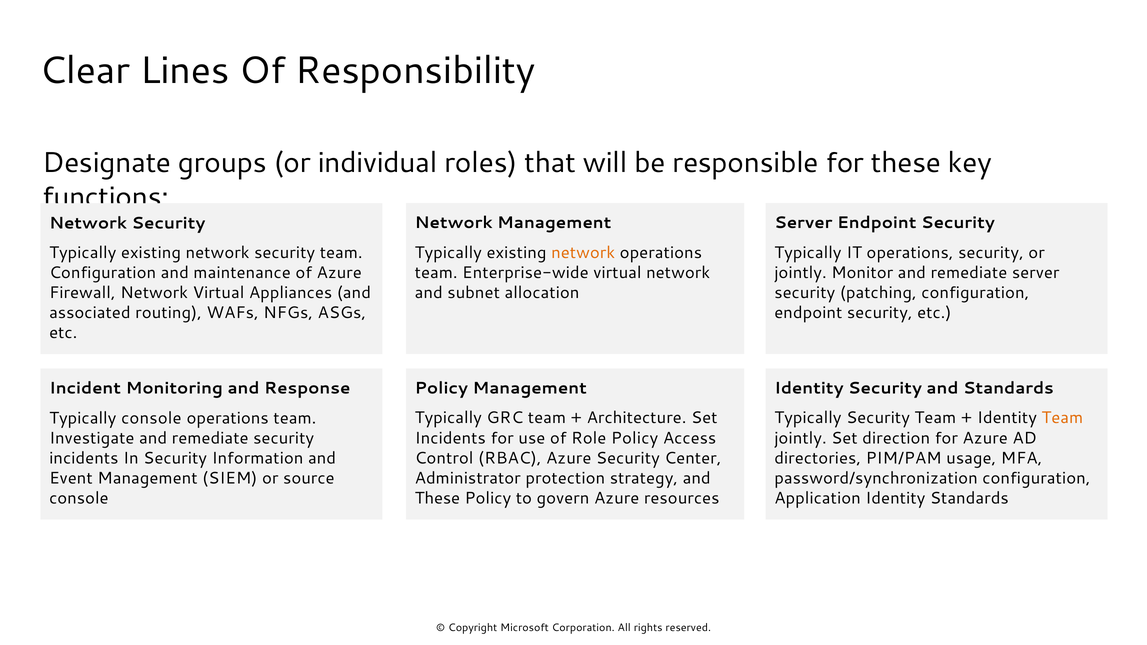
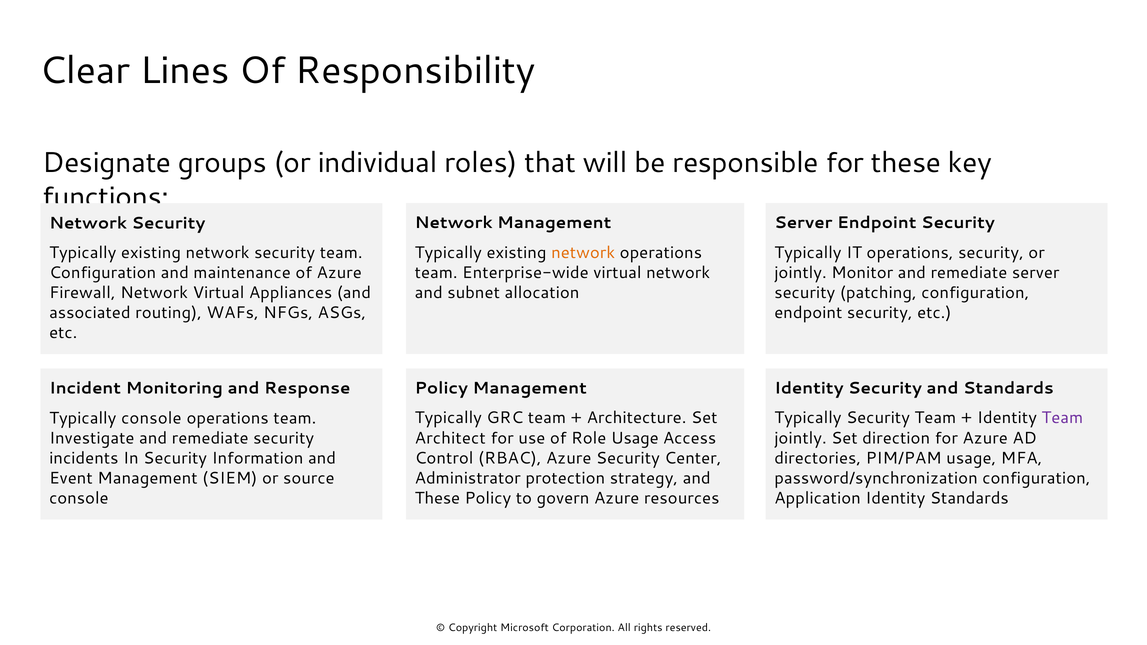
Team colour: orange -> purple (1062, 418)
Incidents: Incidents -> Architect (450, 438)
Role Policy: Policy -> Usage (635, 438)
